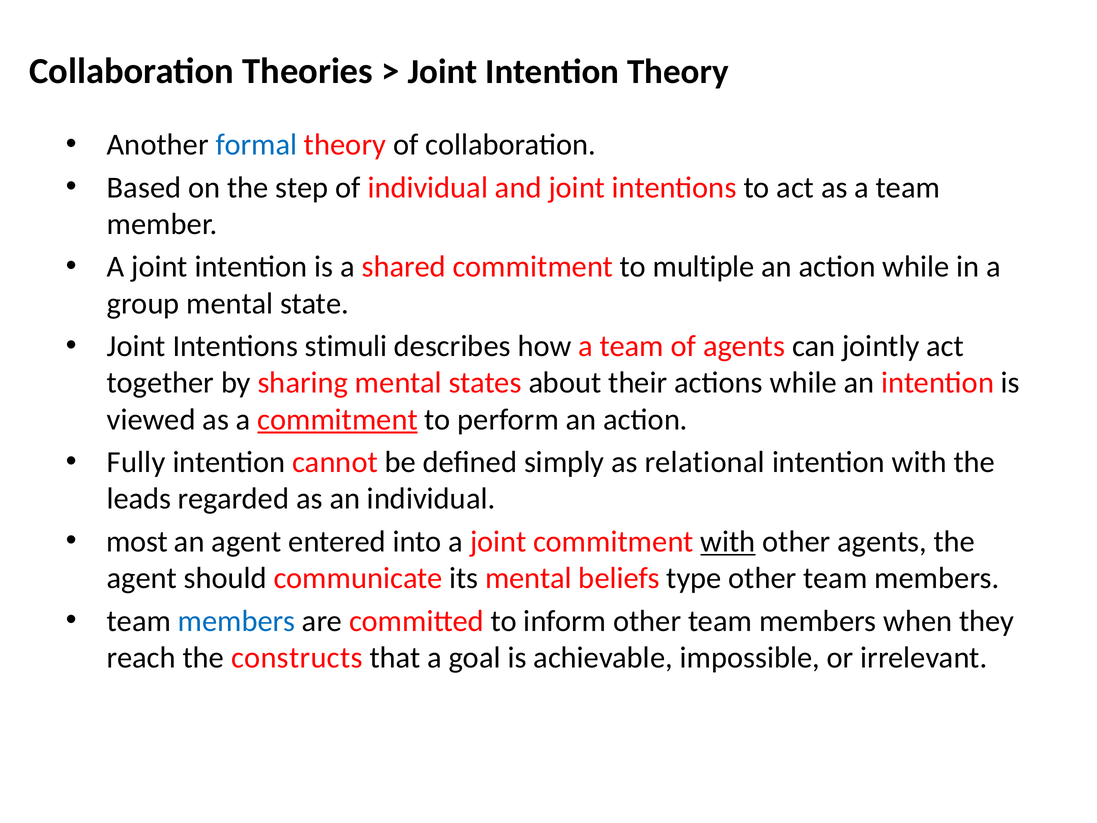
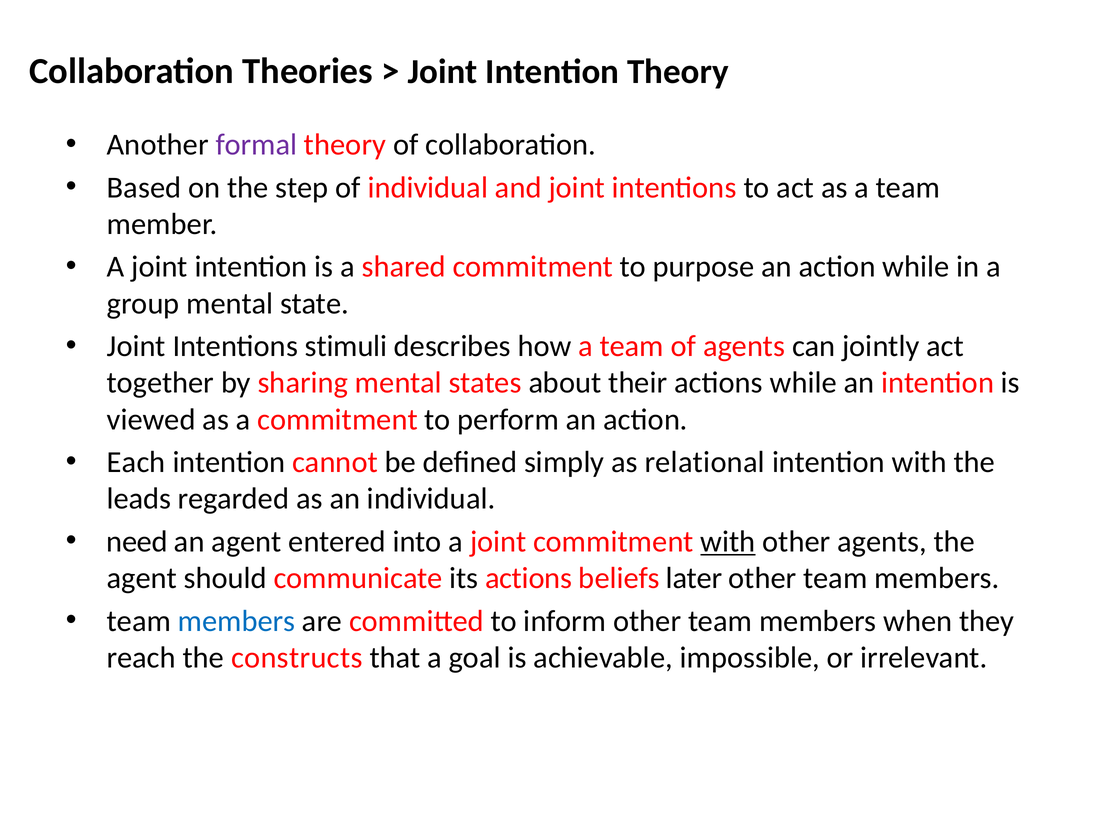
formal colour: blue -> purple (256, 145)
multiple: multiple -> purpose (704, 267)
commitment underline: present -> none (338, 419)
Fully: Fully -> Each (136, 462)
most: most -> need (137, 541)
its mental: mental -> actions (529, 578)
type: type -> later (694, 578)
